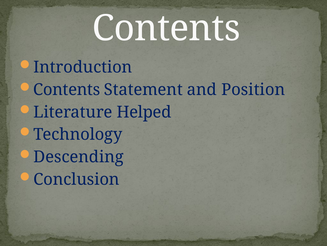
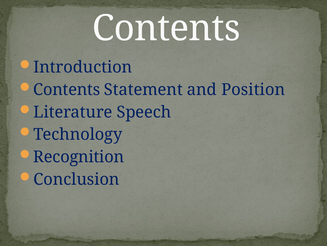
Helped: Helped -> Speech (144, 112)
Descending: Descending -> Recognition (79, 156)
